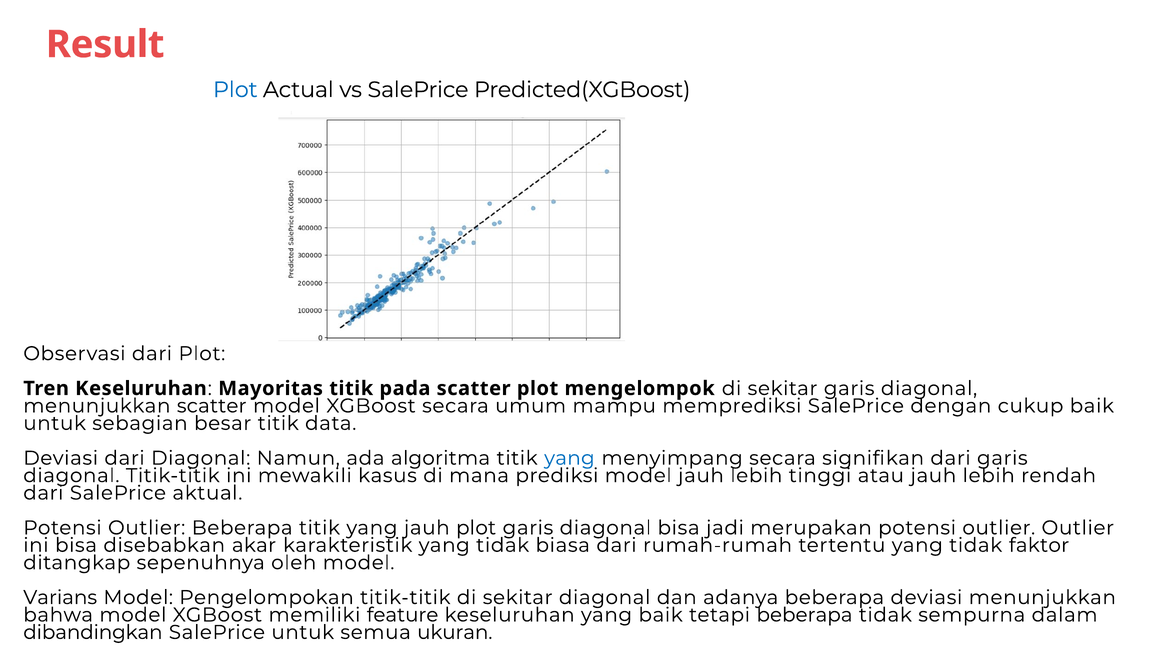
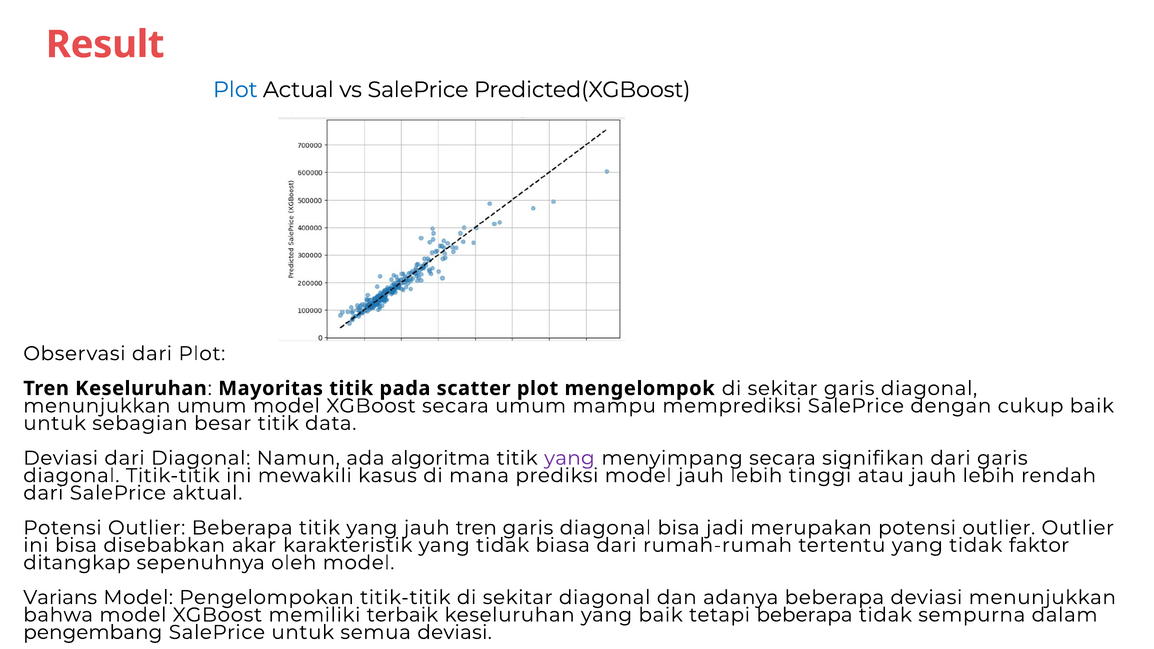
menunjukkan scatter: scatter -> umum (212, 406)
yang colour: blue -> purple (569, 458)
jauh plot: plot -> tren (476, 528)
feature: feature -> terbaik (402, 615)
dibandingkan: dibandingkan -> pengembang (93, 632)
semua ukuran: ukuran -> deviasi (455, 632)
